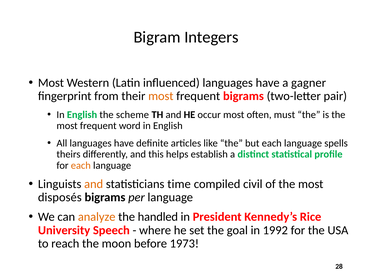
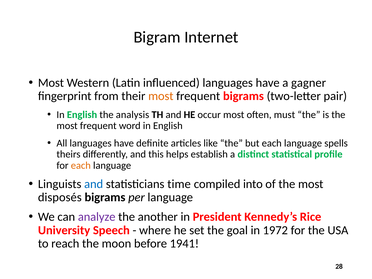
Integers: Integers -> Internet (211, 37)
scheme: scheme -> analysis (133, 115)
and colour: orange -> blue (94, 184)
civil: civil -> into (253, 184)
analyze colour: orange -> purple (97, 217)
handled: handled -> another (158, 217)
1992: 1992 -> 1972 (275, 230)
1973: 1973 -> 1941 (184, 244)
